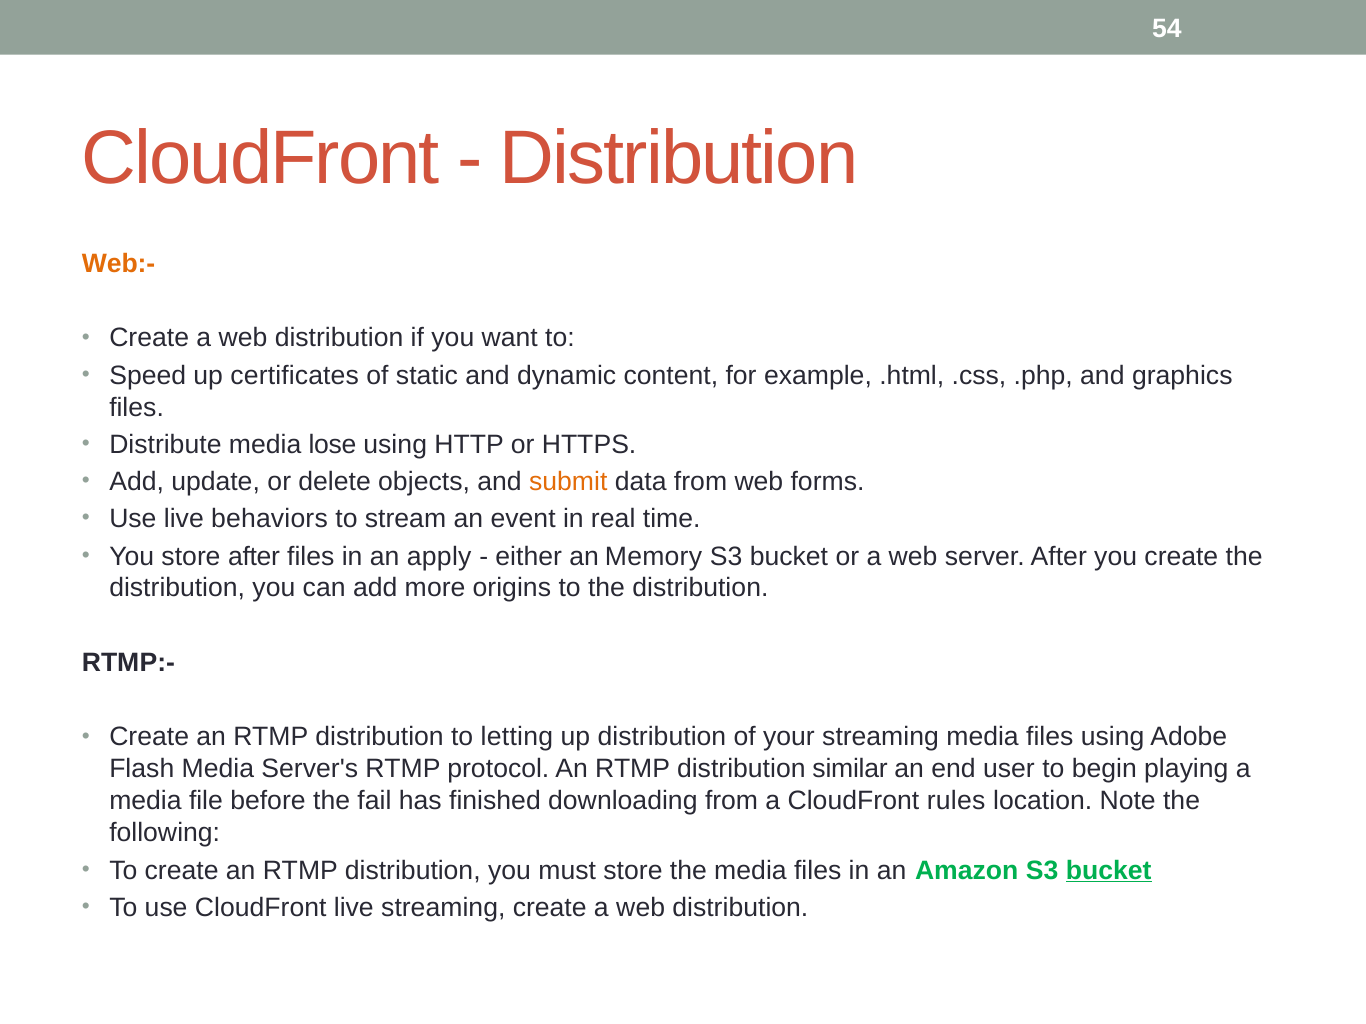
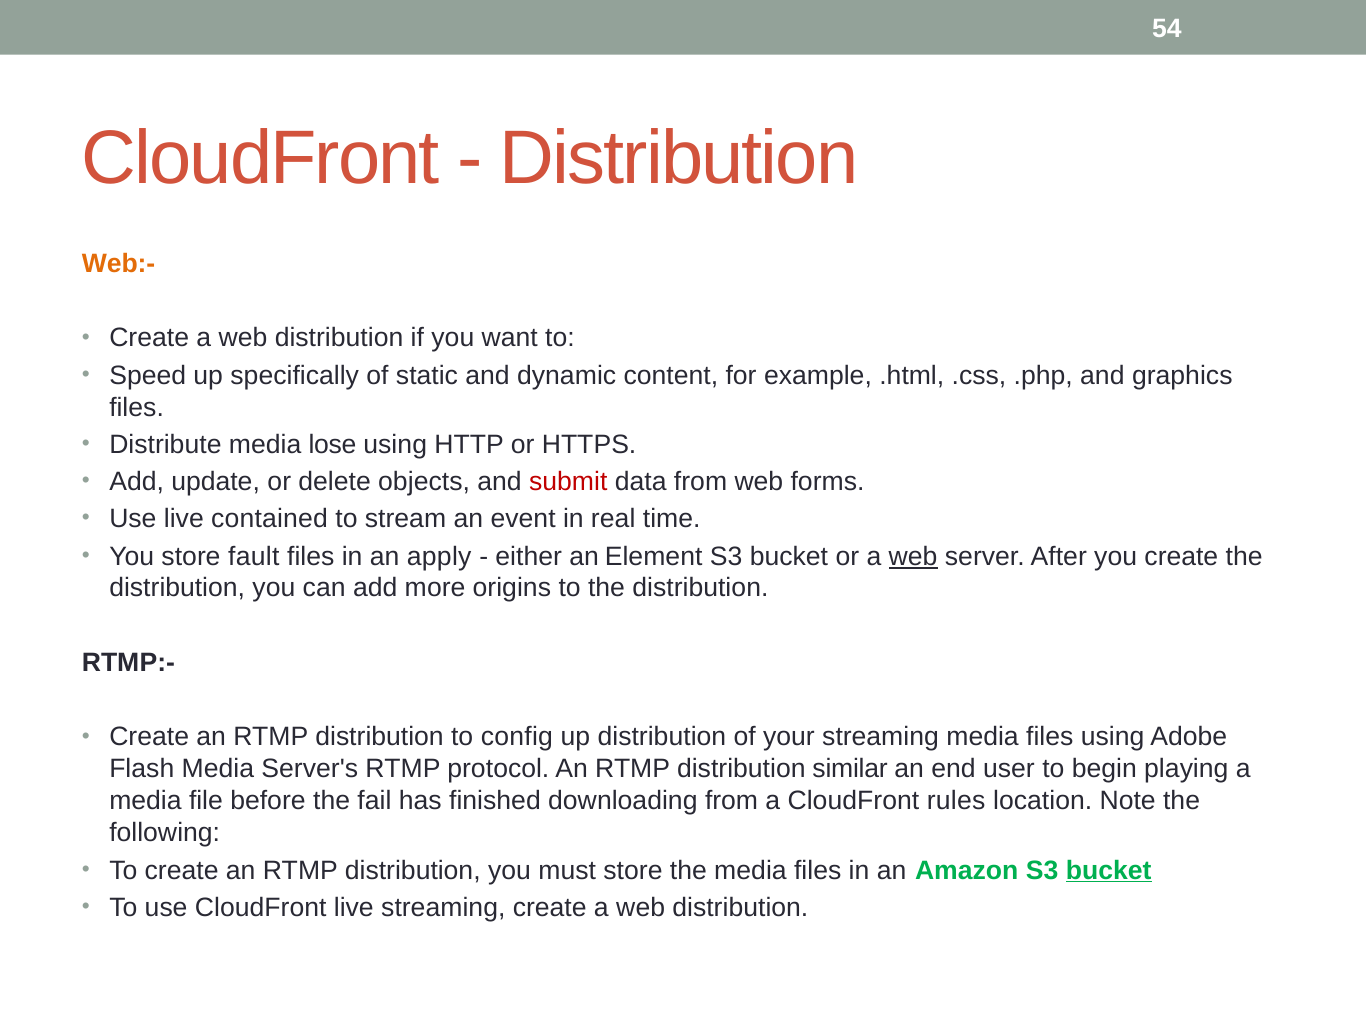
certificates: certificates -> specifically (295, 376)
submit colour: orange -> red (568, 482)
behaviors: behaviors -> contained (269, 519)
store after: after -> fault (254, 557)
Memory: Memory -> Element (654, 557)
web underline: none -> present (913, 557)
letting: letting -> config (517, 738)
